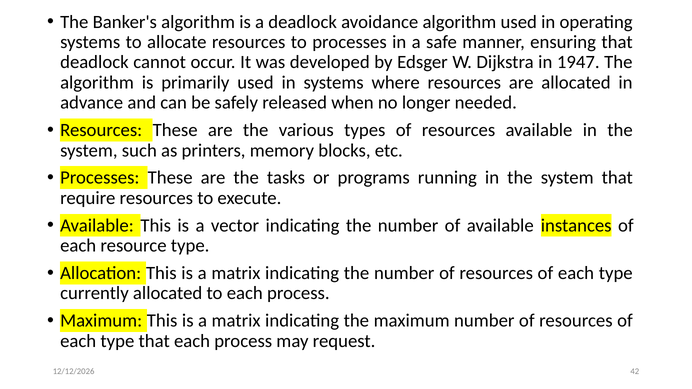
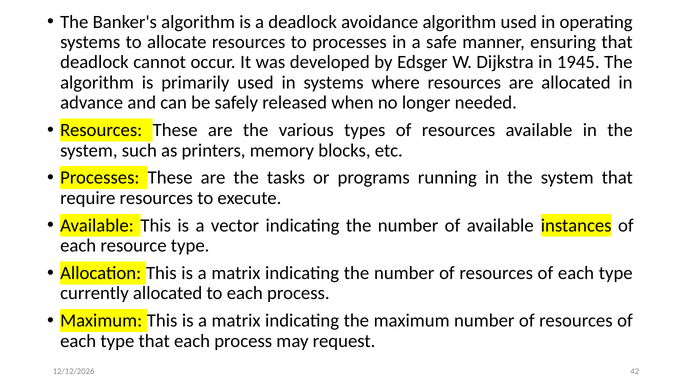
1947: 1947 -> 1945 (578, 62)
